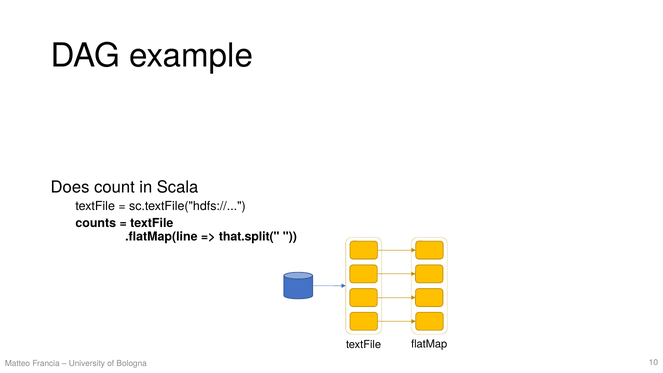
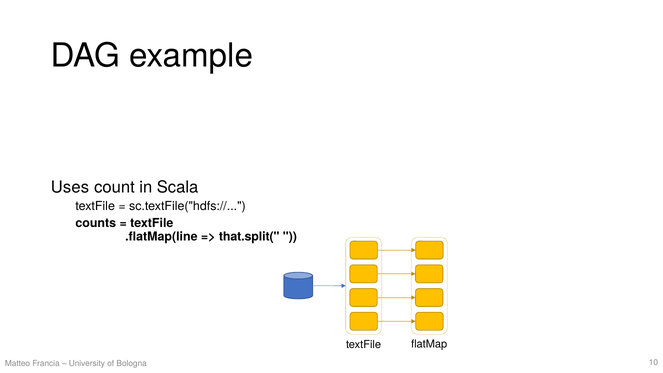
Does: Does -> Uses (70, 187)
